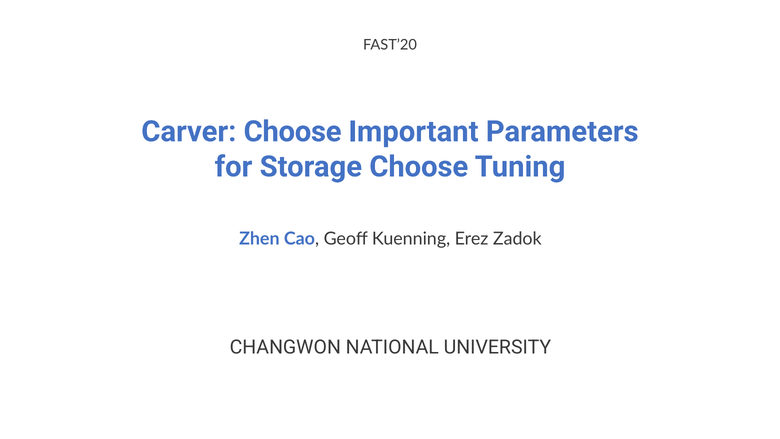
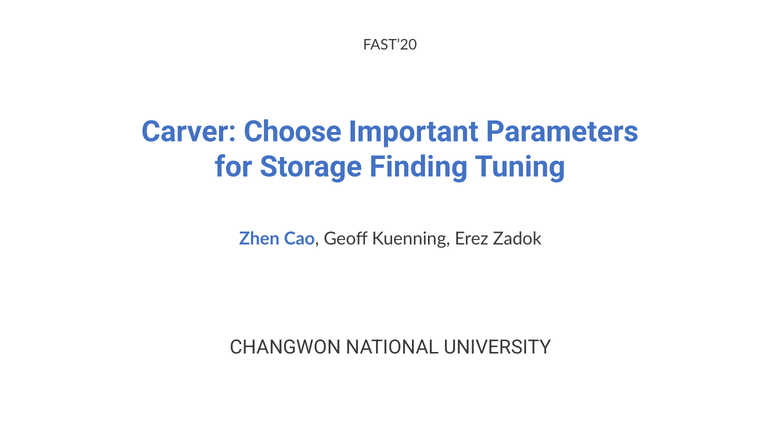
Storage Choose: Choose -> Finding (419, 167)
